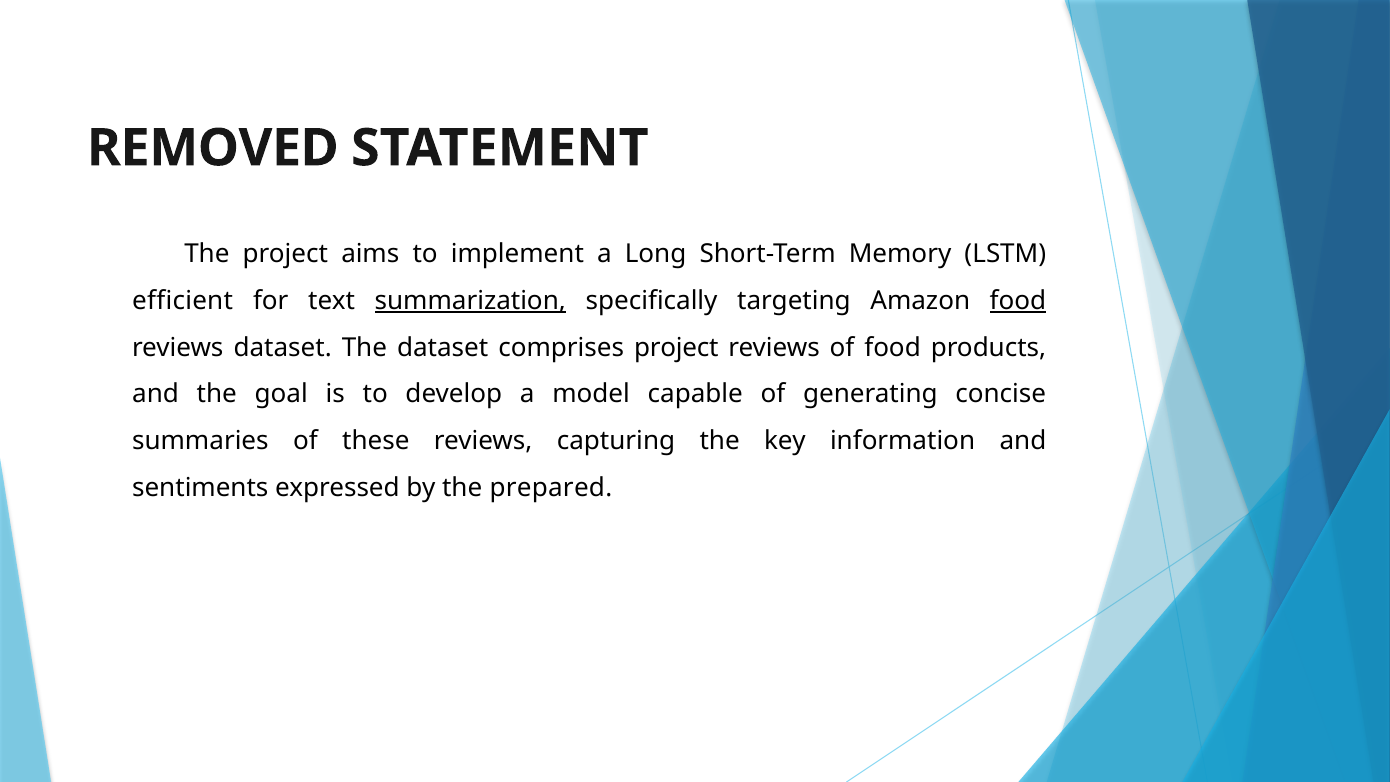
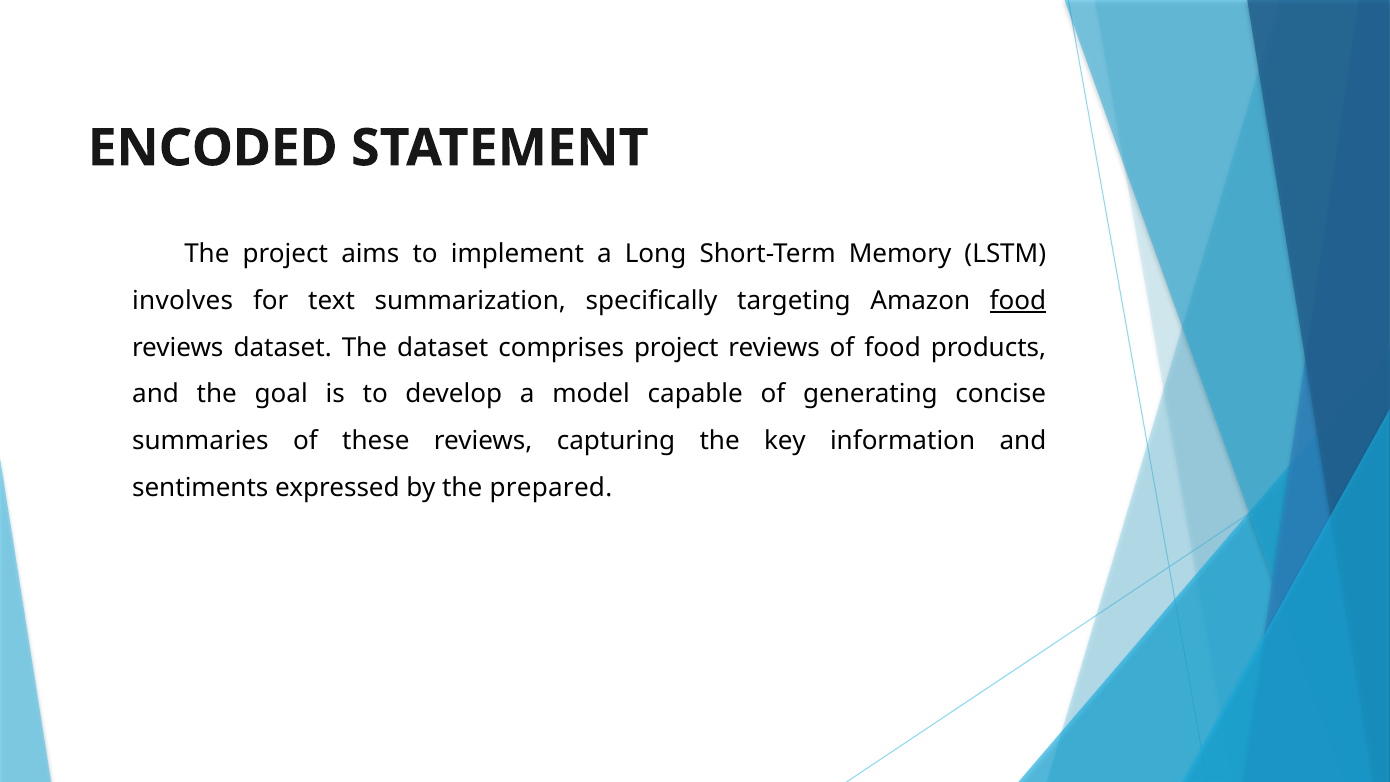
REMOVED: REMOVED -> ENCODED (213, 148)
efficient: efficient -> involves (183, 300)
summarization underline: present -> none (470, 300)
